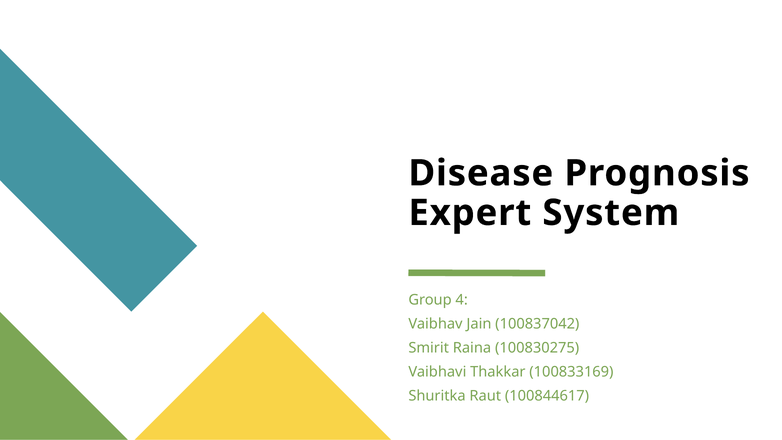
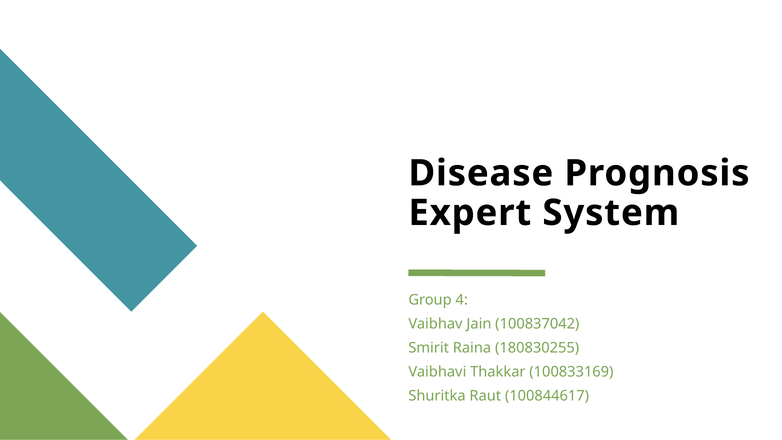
100830275: 100830275 -> 180830255 (537, 348)
